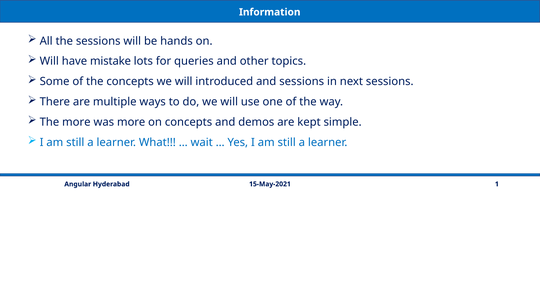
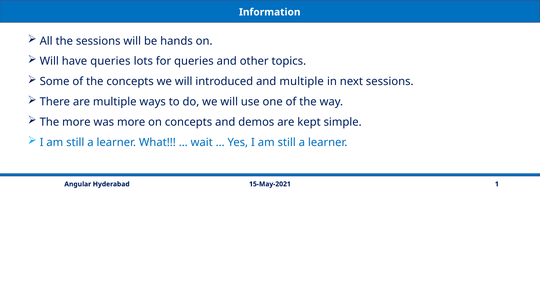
have mistake: mistake -> queries (110, 61)
and sessions: sessions -> multiple (302, 81)
